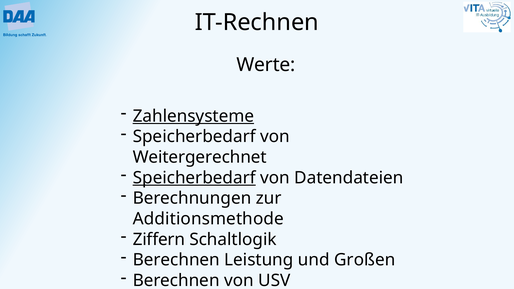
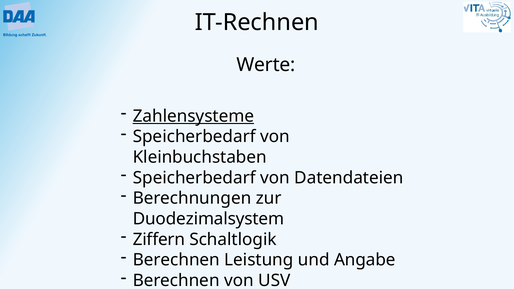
Weitergerechnet: Weitergerechnet -> Kleinbuchstaben (200, 157)
Speicherbedarf underline: present -> none (194, 178)
Additionsmethode: Additionsmethode -> Duodezimalsystem (208, 219)
Großen: Großen -> Angabe (365, 260)
